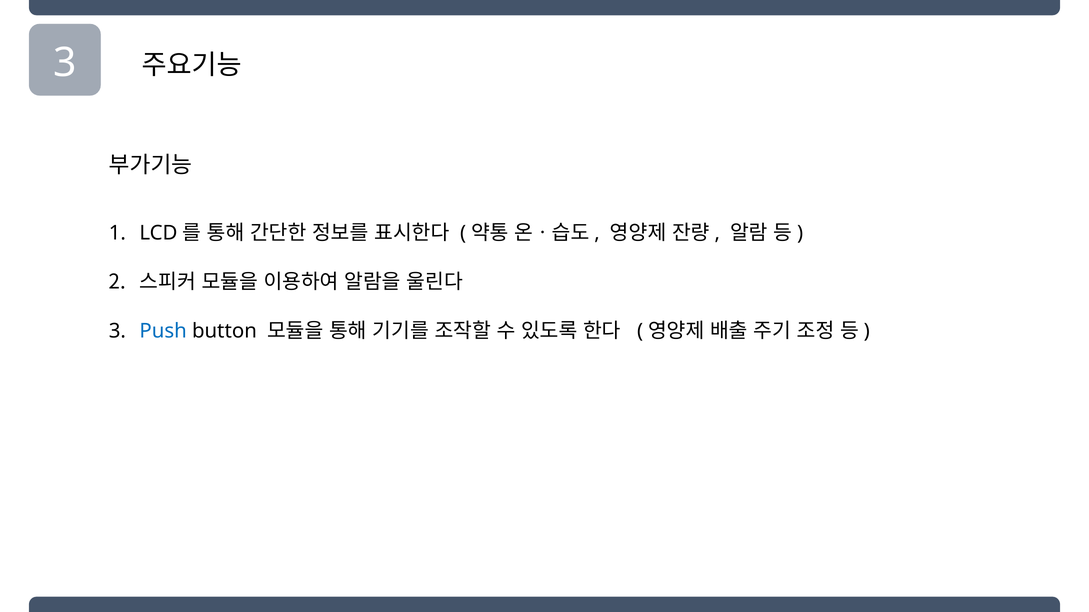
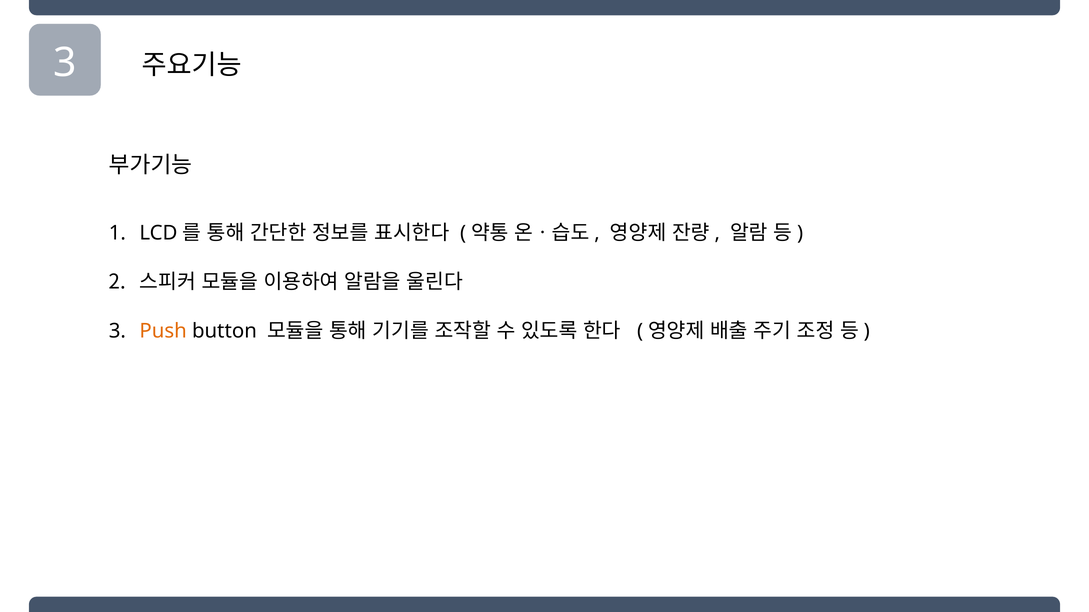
Push colour: blue -> orange (163, 331)
